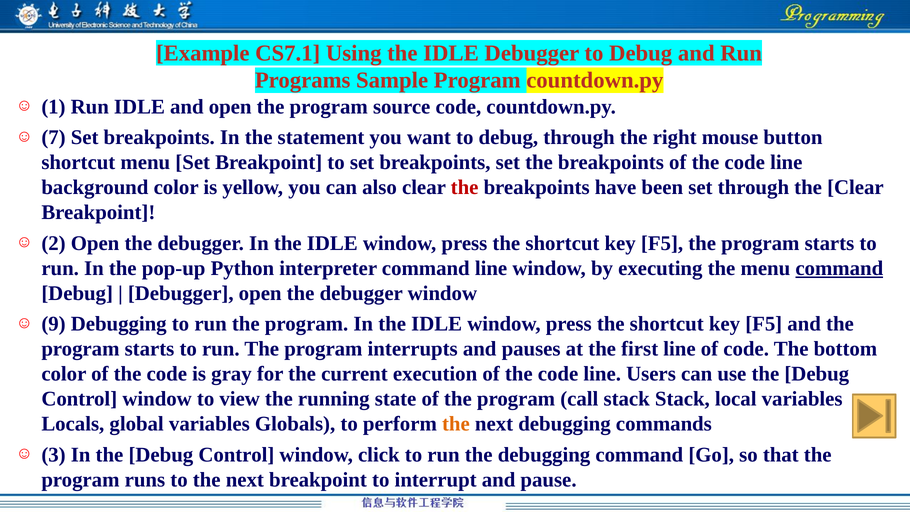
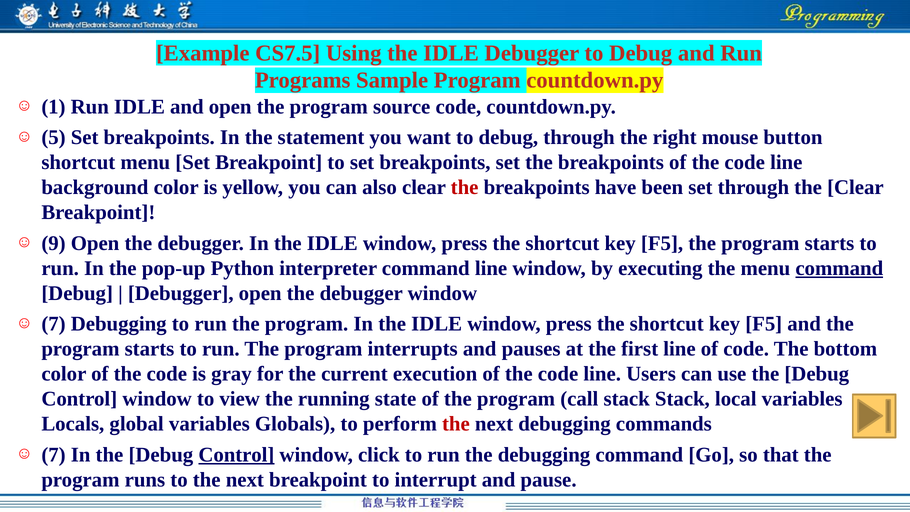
CS7.1: CS7.1 -> CS7.5 (288, 53)
7: 7 -> 5 (53, 137)
2: 2 -> 9 (53, 243)
9: 9 -> 7 (53, 324)
the colour: orange -> red (456, 424)
3: 3 -> 7 (53, 455)
Control underline: none -> present (236, 455)
